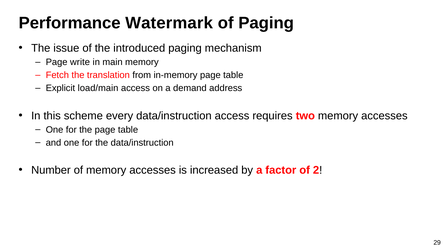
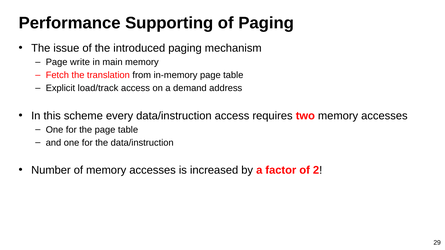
Watermark: Watermark -> Supporting (169, 23)
load/main: load/main -> load/track (98, 88)
